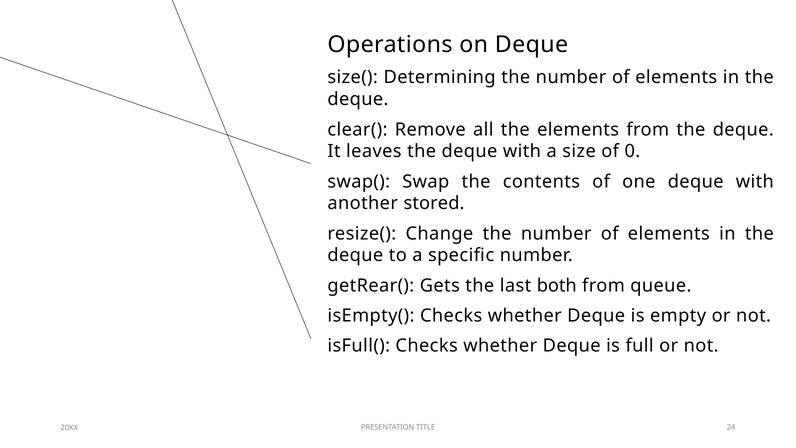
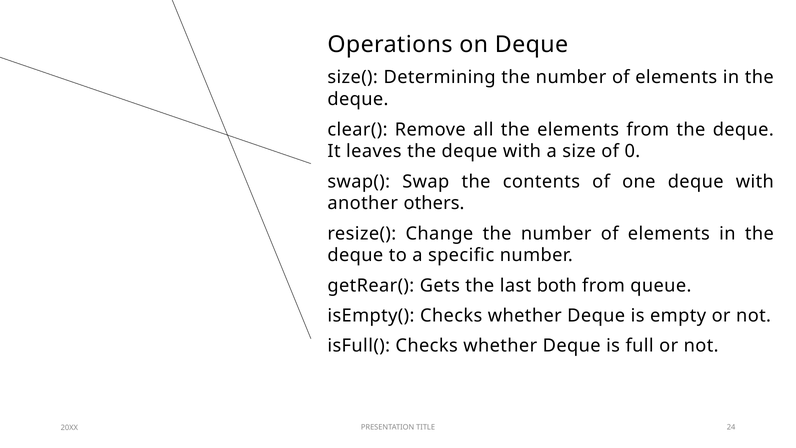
stored: stored -> others (434, 203)
